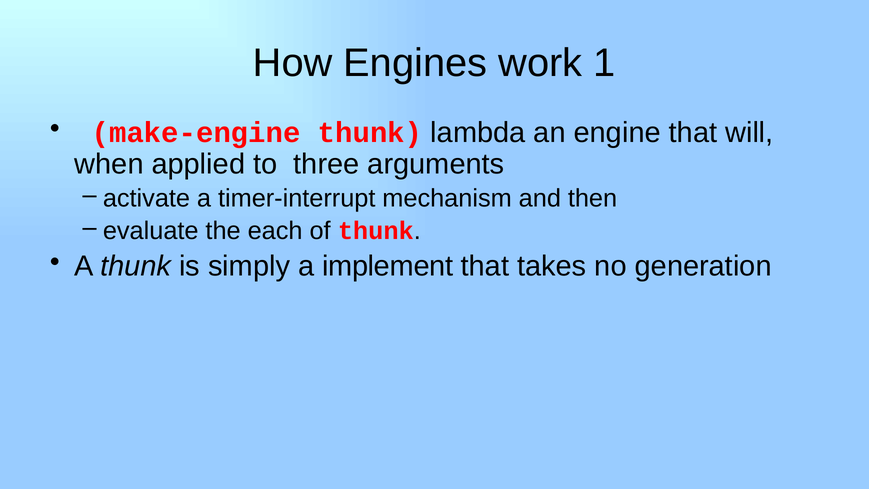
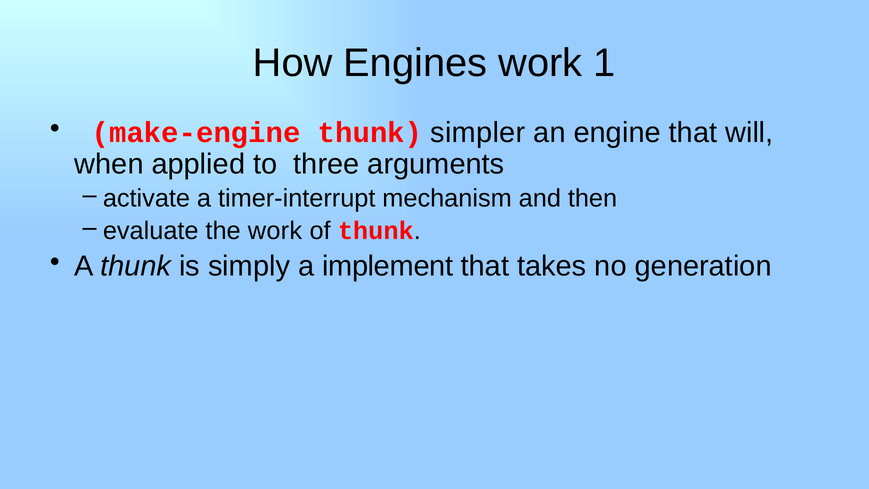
lambda: lambda -> simpler (478, 133)
the each: each -> work (275, 231)
